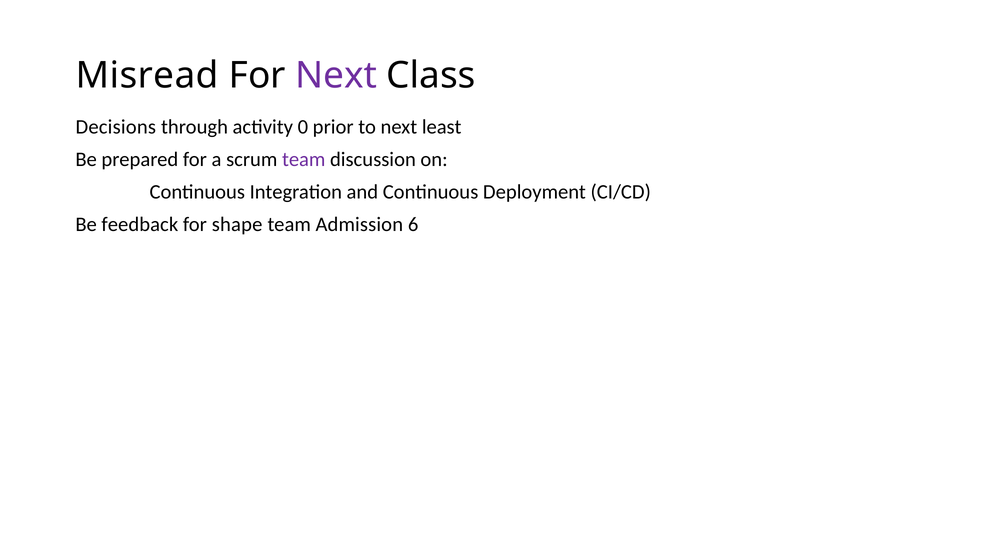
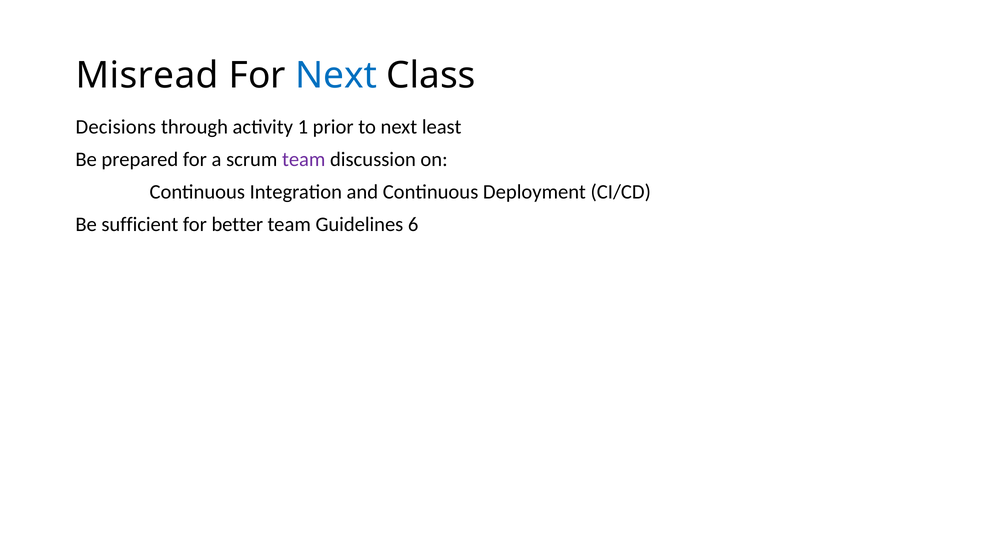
Next colour: purple -> blue (336, 76)
0: 0 -> 1 (303, 127)
feedback: feedback -> sufficient (140, 225)
shape: shape -> better (237, 225)
Admission: Admission -> Guidelines (359, 225)
